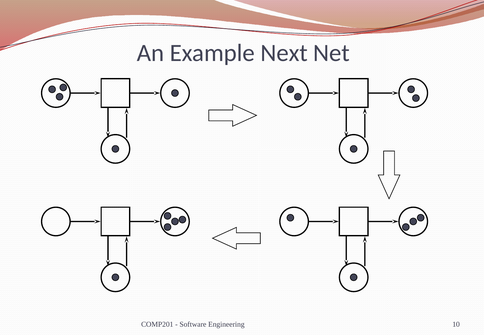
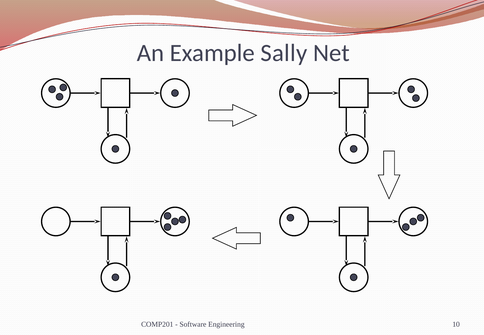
Next: Next -> Sally (284, 53)
